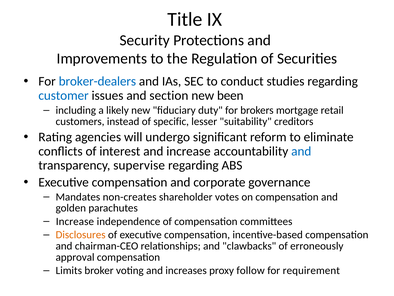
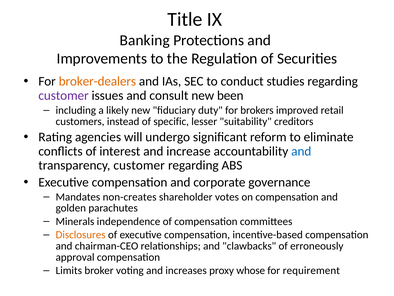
Security: Security -> Banking (145, 40)
broker-dealers colour: blue -> orange (97, 81)
customer colour: blue -> purple (64, 95)
section: section -> consult (169, 95)
mortgage: mortgage -> improved (297, 110)
transparency supervise: supervise -> customer (139, 165)
Increase: Increase -> Minerals (75, 221)
follow: follow -> whose (251, 270)
